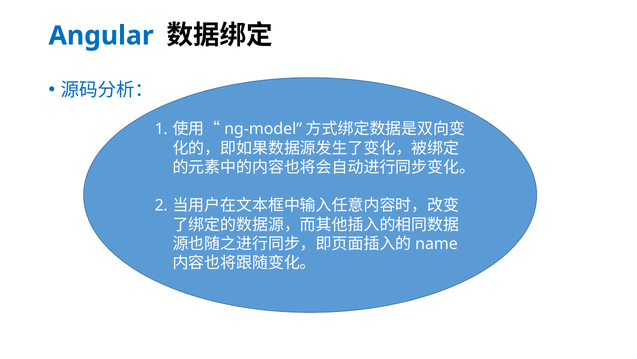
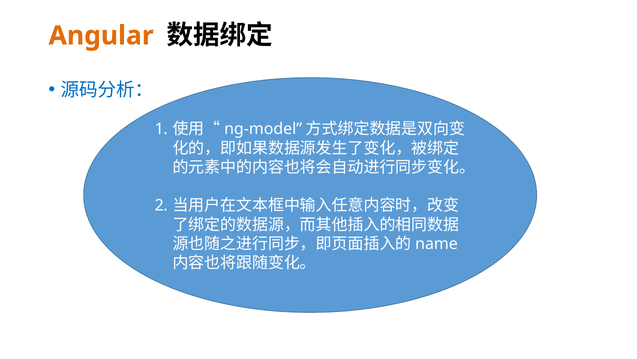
Angular colour: blue -> orange (101, 36)
